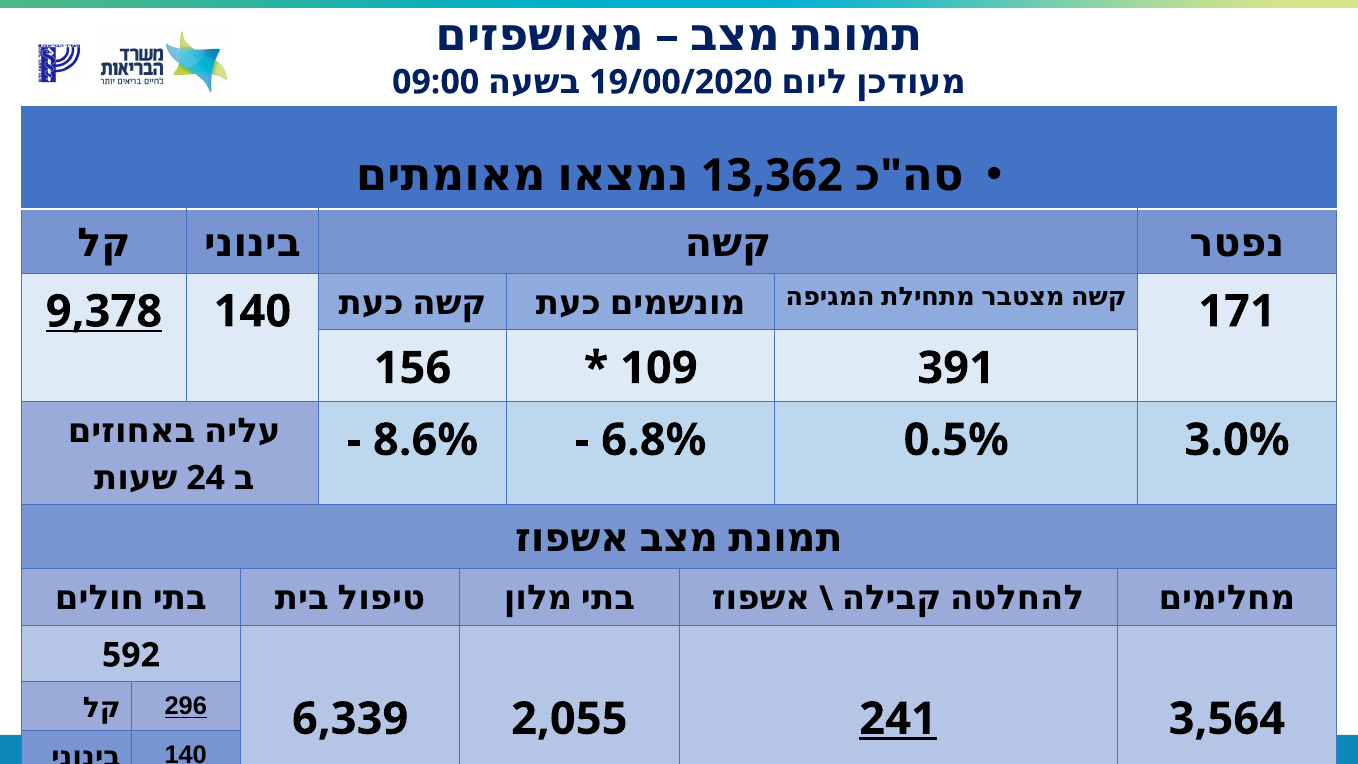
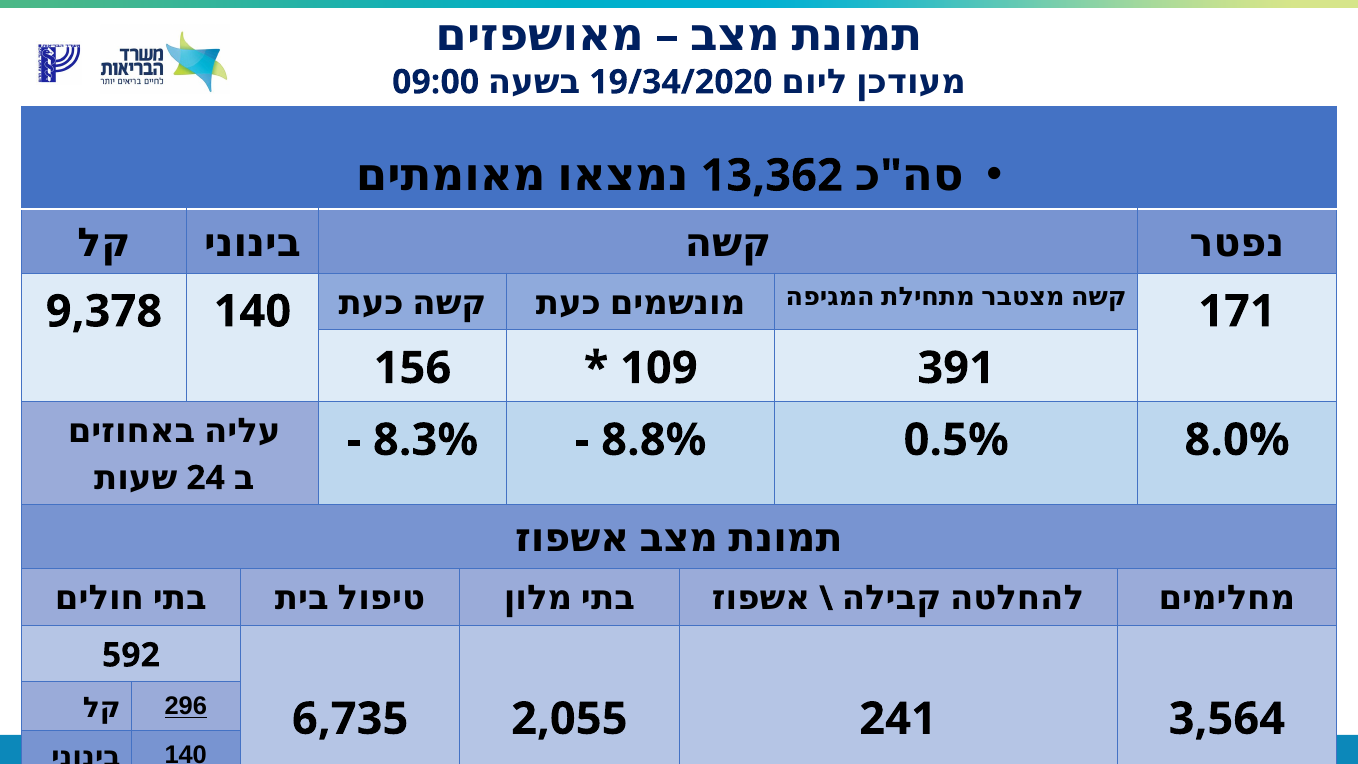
19/00/2020: 19/00/2020 -> 19/34/2020 (681, 82)
9,378 underline: present -> none (104, 311)
8.6%: 8.6% -> 8.3% (426, 440)
6.8%: 6.8% -> 8.8% (654, 440)
3.0%: 3.0% -> 8.0% (1237, 440)
6,339: 6,339 -> 6,735 (350, 719)
241 underline: present -> none (898, 719)
